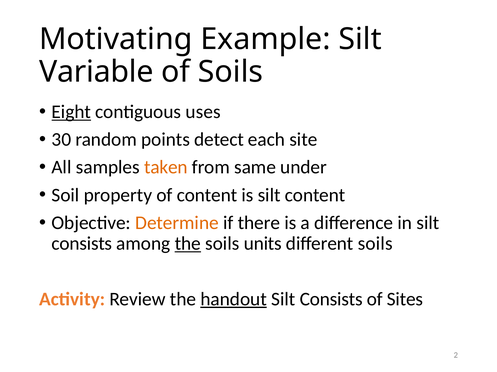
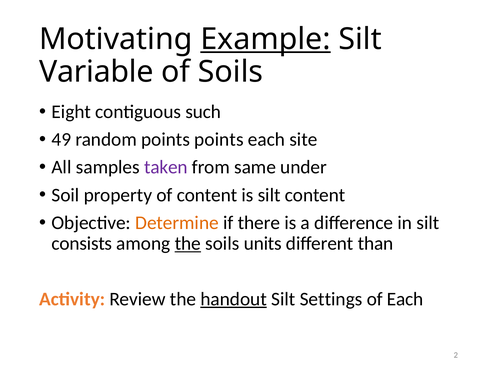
Example underline: none -> present (265, 39)
Eight underline: present -> none (71, 112)
uses: uses -> such (203, 112)
30: 30 -> 49 (61, 140)
points detect: detect -> points (219, 140)
taken colour: orange -> purple (166, 168)
different soils: soils -> than (376, 244)
Consists: Consists -> Settings (331, 300)
of Sites: Sites -> Each (405, 300)
